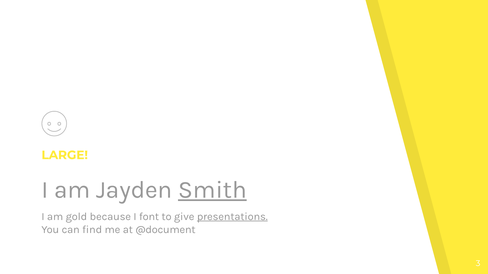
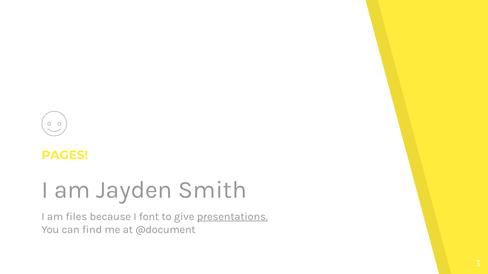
LARGE: LARGE -> PAGES (65, 155)
Smith underline: present -> none (212, 190)
gold: gold -> files (76, 217)
